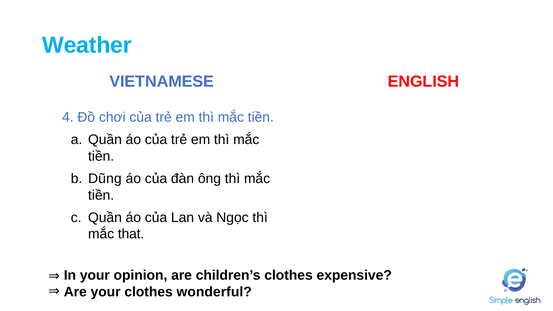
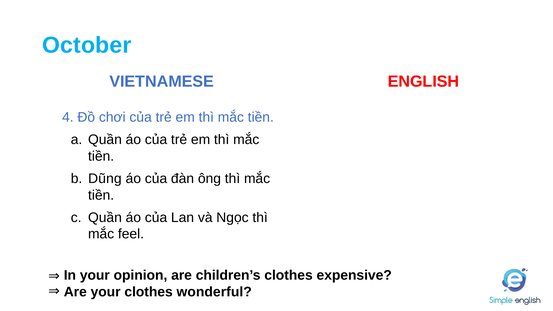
Weather: Weather -> October (87, 45)
that: that -> feel (131, 234)
